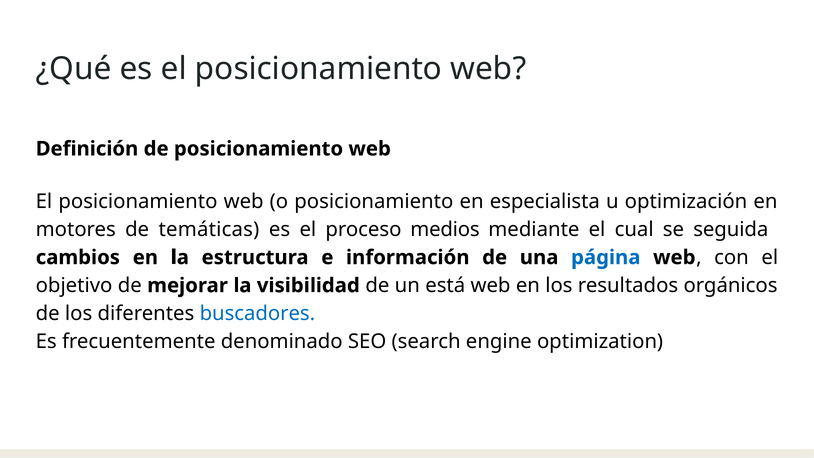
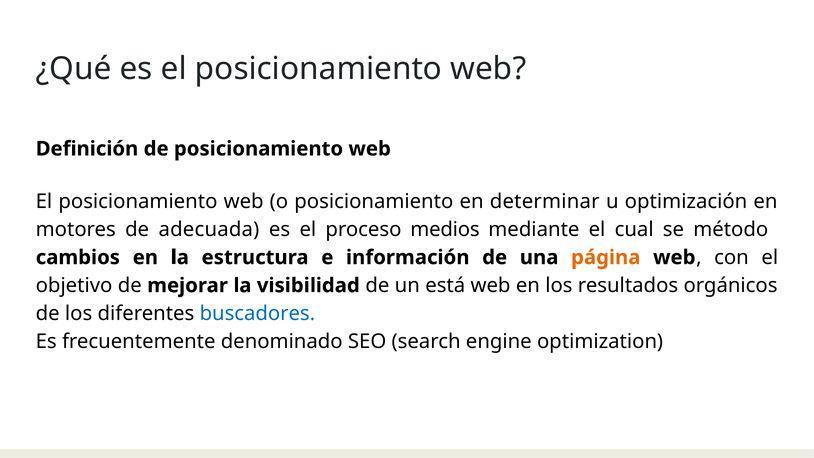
especialista: especialista -> determinar (545, 201)
temáticas: temáticas -> adecuada (209, 229)
seguida: seguida -> método (731, 229)
página colour: blue -> orange (606, 257)
